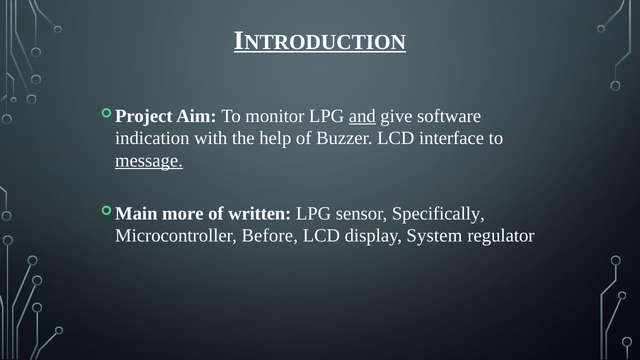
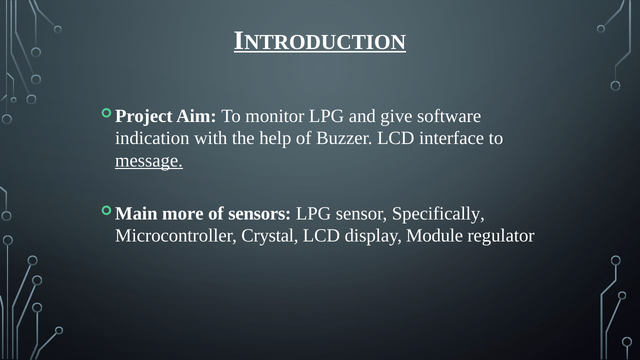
and underline: present -> none (362, 116)
written: written -> sensors (260, 213)
Before: Before -> Crystal (270, 236)
System: System -> Module (435, 236)
